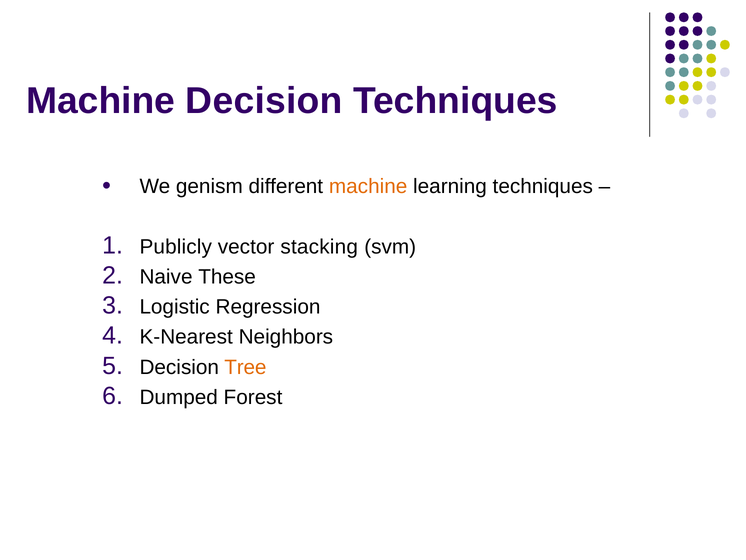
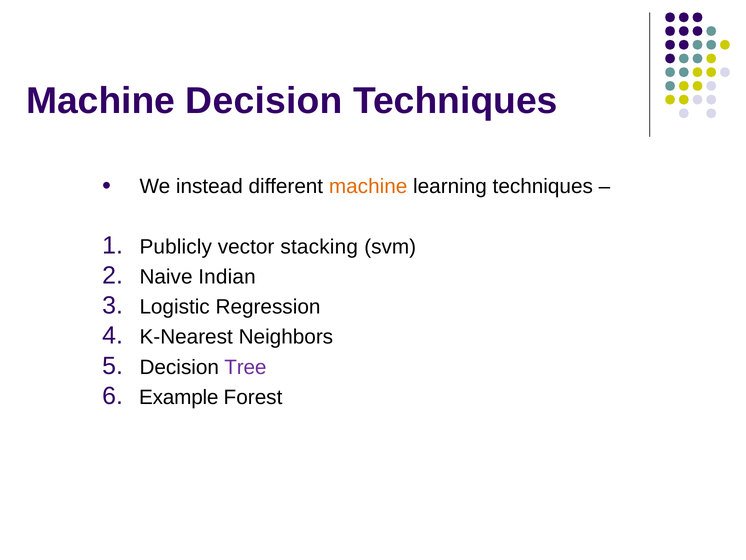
genism: genism -> instead (209, 186)
These: These -> Indian (227, 277)
Tree colour: orange -> purple (245, 367)
Dumped: Dumped -> Example (179, 397)
